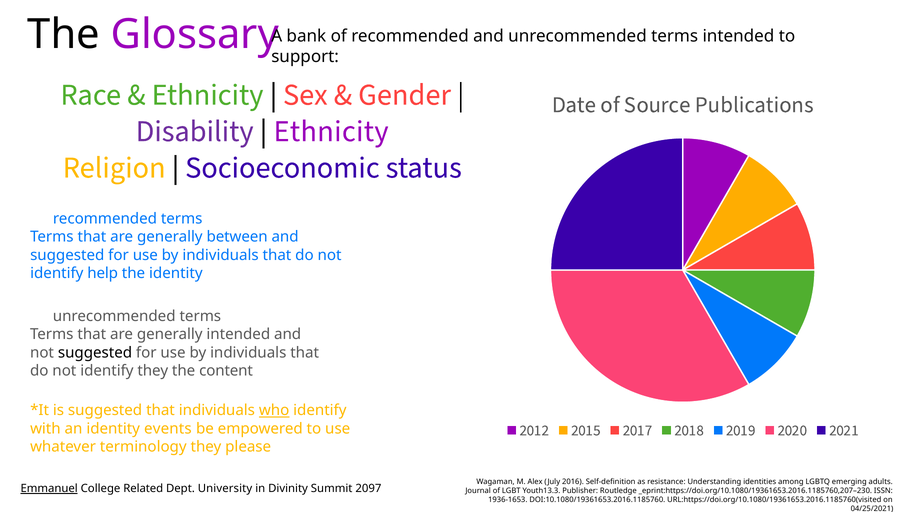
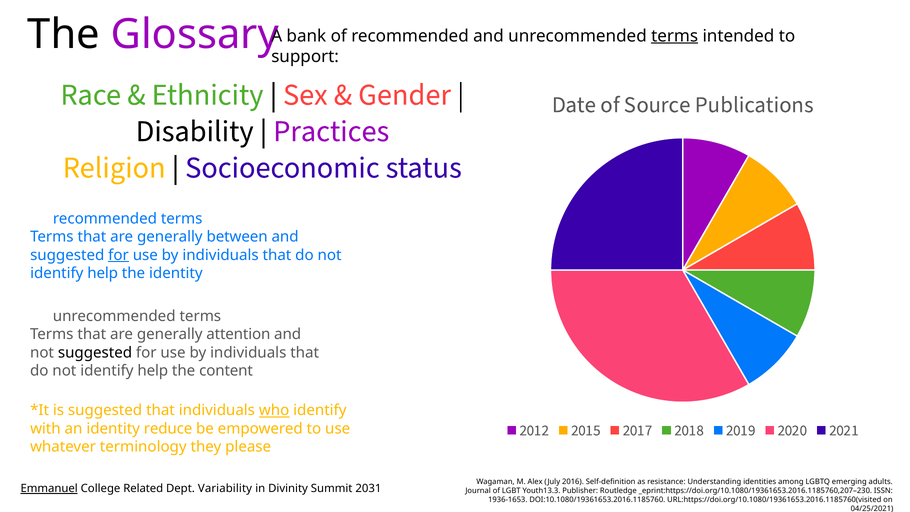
terms underline: none -> present (675, 36)
Disability colour: purple -> black (195, 131)
Ethnicity: Ethnicity -> Practices (331, 131)
for underline: none -> present (119, 255)
generally intended: intended -> attention (238, 334)
they: they -> help (153, 371)
events: events -> reduce (168, 428)
University: University -> Variability (225, 488)
2097: 2097 -> 2031 (368, 488)
